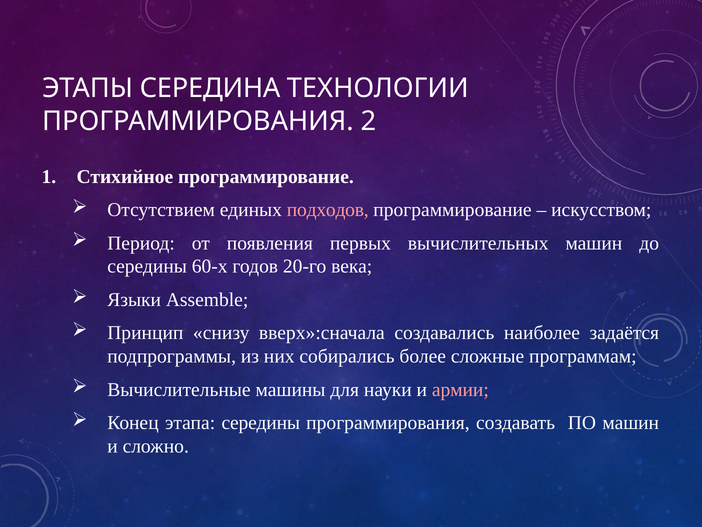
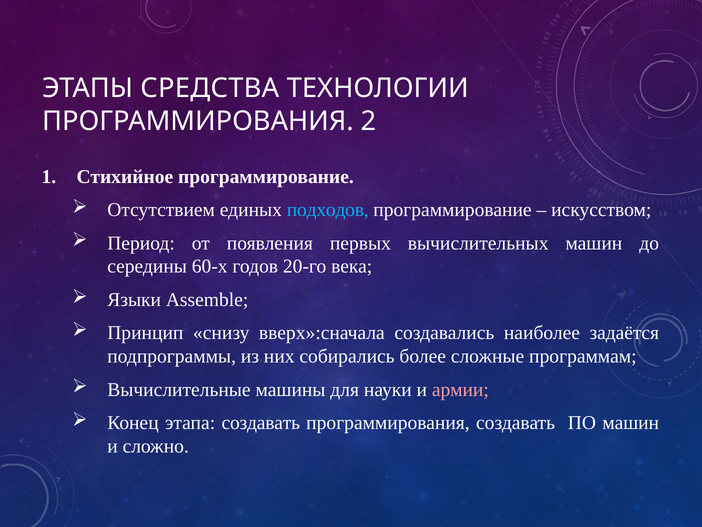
СЕРЕДИНА: СЕРЕДИНА -> СРЕДСТВА (210, 88)
подходов colour: pink -> light blue (328, 210)
этапа середины: середины -> создавать (261, 422)
